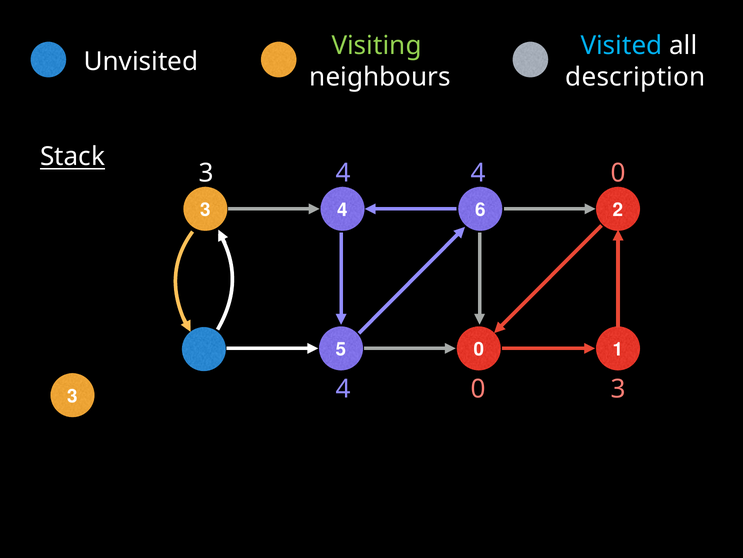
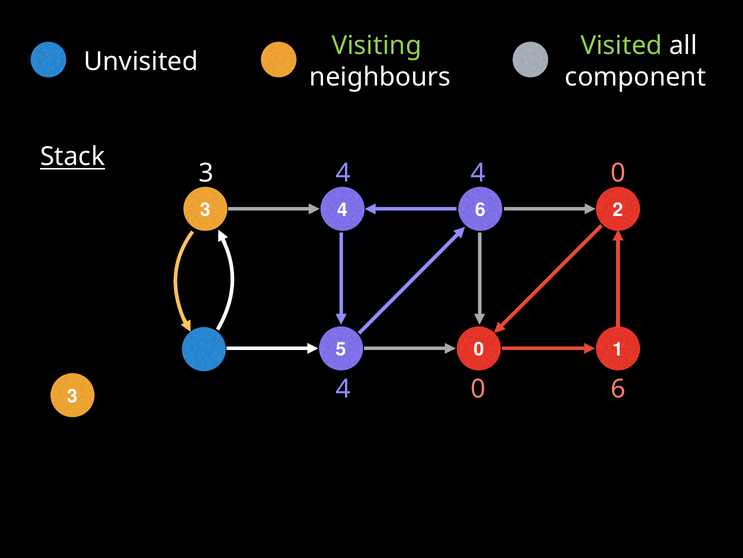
Visited colour: light blue -> light green (621, 46)
description: description -> component (636, 77)
3: 3 -> 6 (618, 389)
